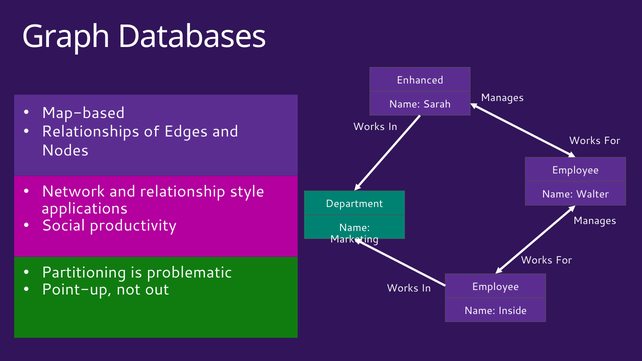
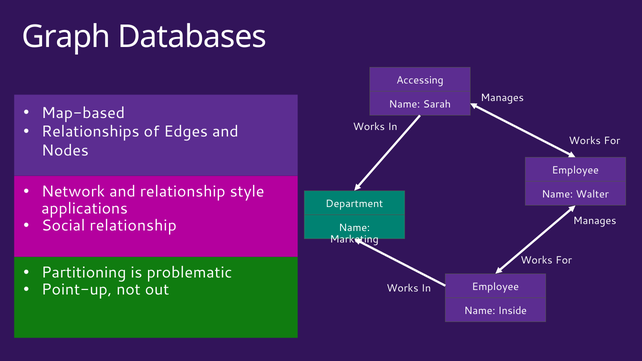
Enhanced: Enhanced -> Accessing (420, 80)
Social productivity: productivity -> relationship (133, 226)
